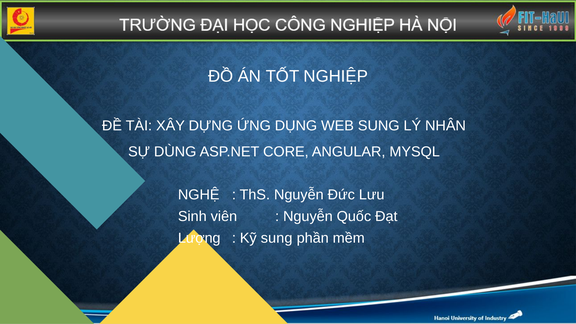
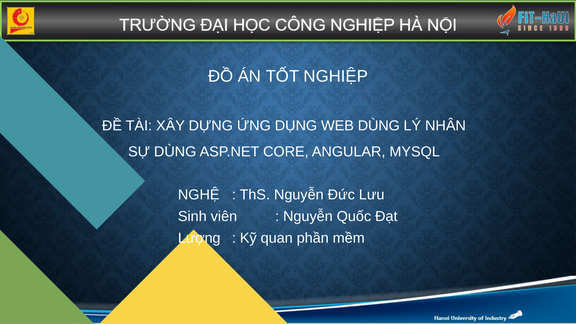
WEB SUNG: SUNG -> DÙNG (379, 126)
Kỹ sung: sung -> quan (277, 238)
